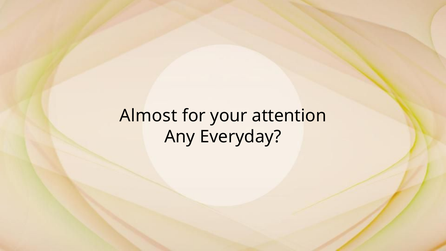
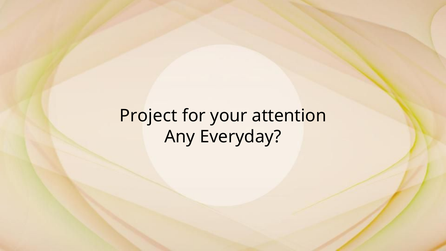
Almost: Almost -> Project (149, 116)
